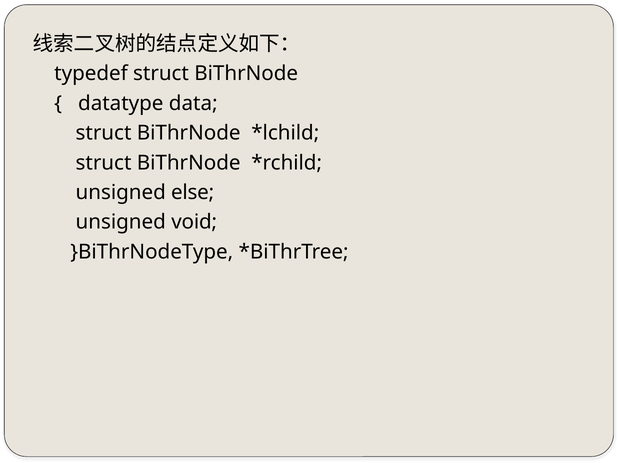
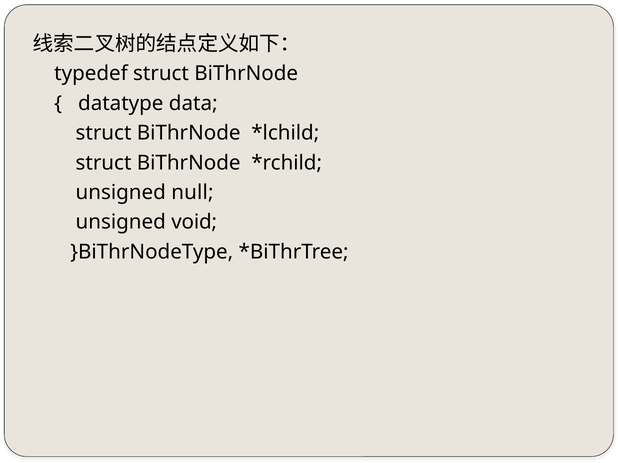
else: else -> null (192, 193)
